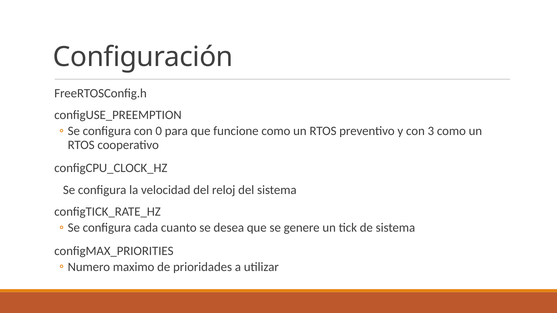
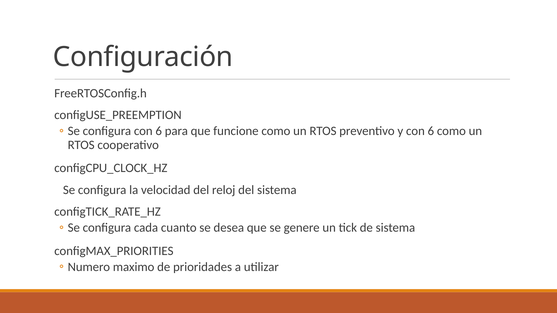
configura con 0: 0 -> 6 (159, 131)
y con 3: 3 -> 6 (431, 131)
